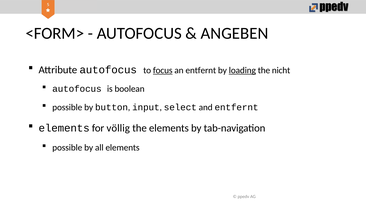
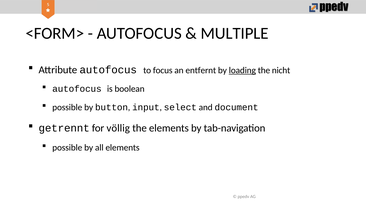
ANGEBEN: ANGEBEN -> MULTIPLE (235, 33)
focus underline: present -> none (163, 70)
and entfernt: entfernt -> document (236, 107)
elements: elements -> getrennt (64, 128)
